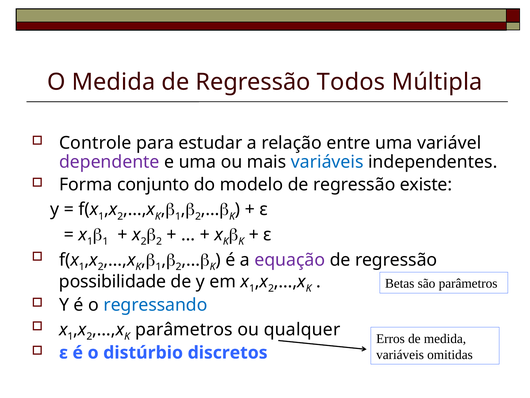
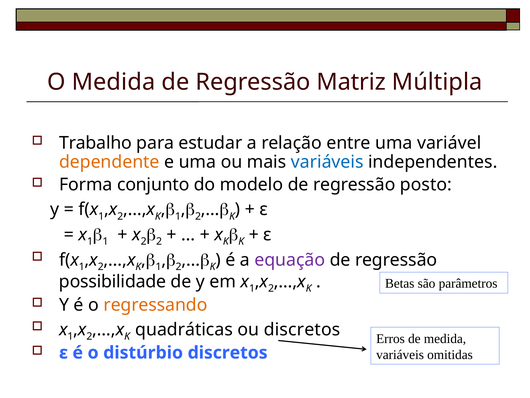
Todos: Todos -> Matriz (351, 82)
Controle: Controle -> Trabalho (95, 143)
dependente colour: purple -> orange (109, 162)
existe: existe -> posto (426, 184)
regressando colour: blue -> orange (155, 304)
parâmetros: parâmetros -> quadráticas (184, 329)
ou qualquer: qualquer -> discretos (302, 329)
